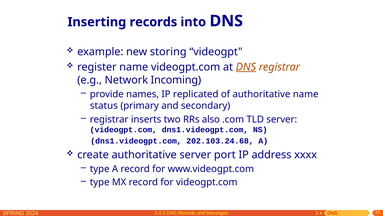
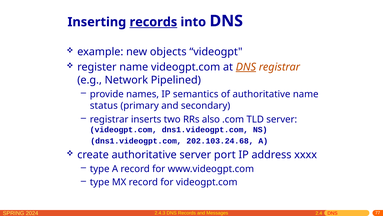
records underline: none -> present (153, 22)
storing: storing -> objects (168, 52)
Incoming: Incoming -> Pipelined (176, 80)
replicated: replicated -> semantics (196, 94)
